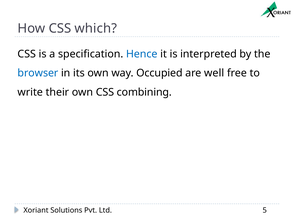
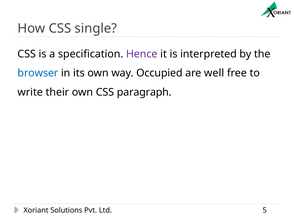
which: which -> single (96, 28)
Hence colour: blue -> purple (142, 54)
combining: combining -> paragraph (144, 92)
